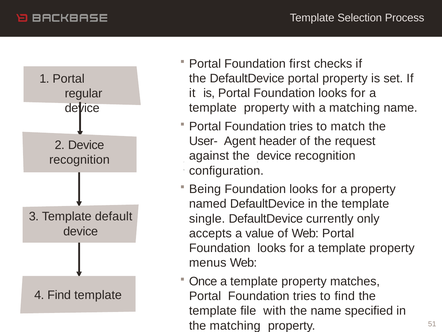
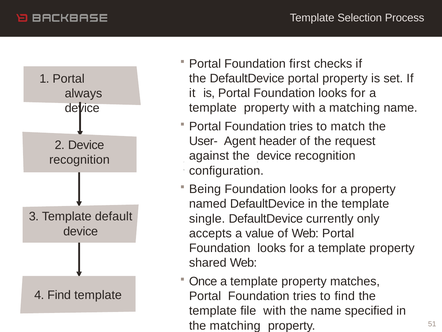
regular: regular -> always (83, 93)
menus: menus -> shared (208, 263)
